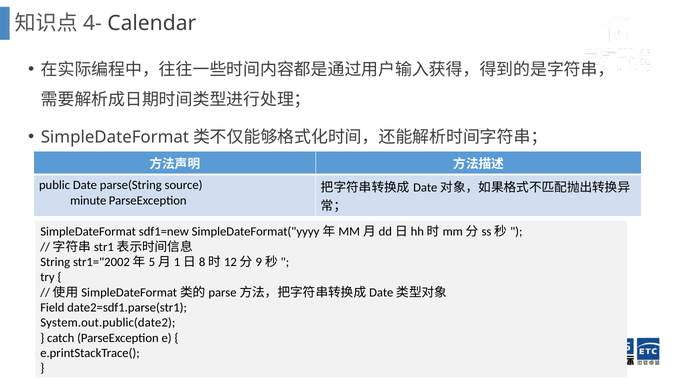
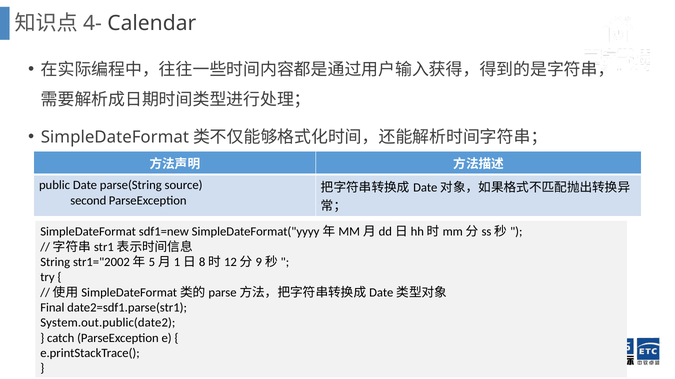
minute: minute -> second (88, 201)
Field: Field -> Final (52, 308)
